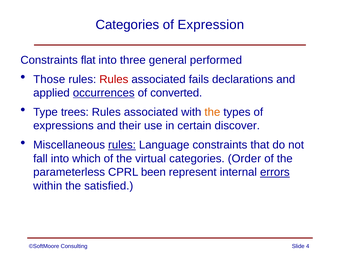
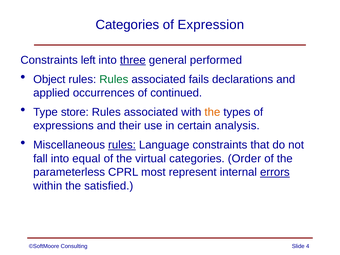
flat: flat -> left (88, 60)
three underline: none -> present (133, 60)
Those: Those -> Object (49, 79)
Rules colour: red -> green (114, 79)
occurrences underline: present -> none (104, 93)
converted: converted -> continued (176, 93)
trees: trees -> store (75, 112)
discover: discover -> analysis (237, 126)
which: which -> equal (86, 159)
been: been -> most (153, 172)
